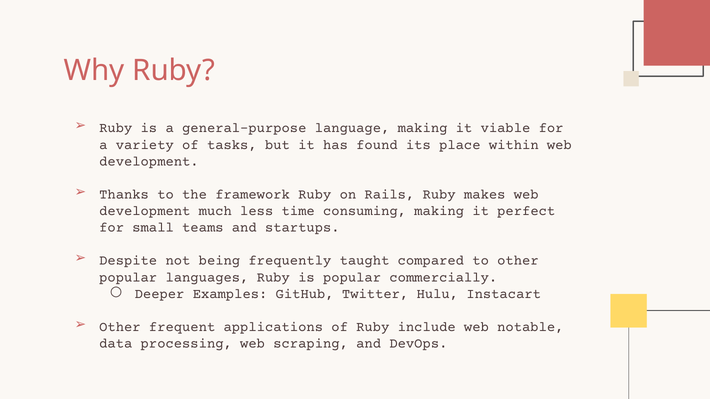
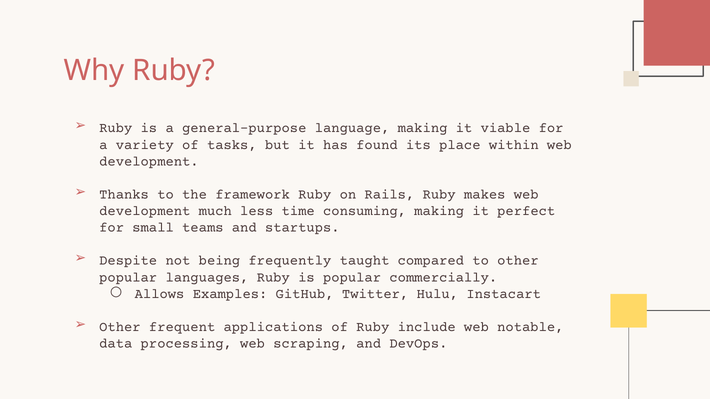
Deeper: Deeper -> Allows (160, 294)
